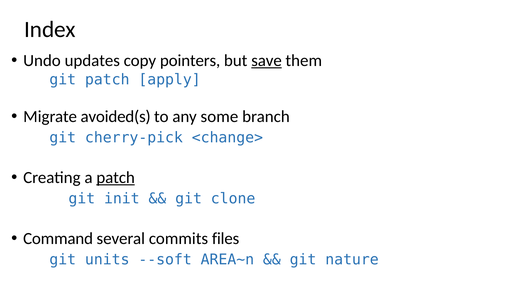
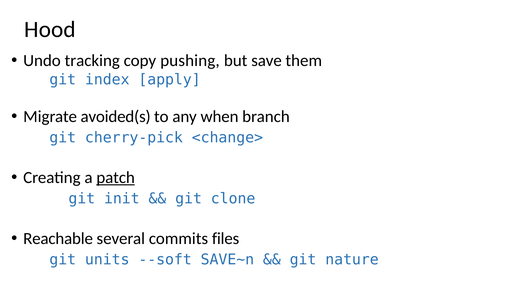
Index: Index -> Hood (50, 29)
updates: updates -> tracking (92, 61)
pointers: pointers -> pushing (190, 61)
save underline: present -> none (267, 61)
git patch: patch -> index (107, 80)
some: some -> when (220, 117)
Command: Command -> Reachable (58, 238)
AREA~n: AREA~n -> SAVE~n (227, 259)
